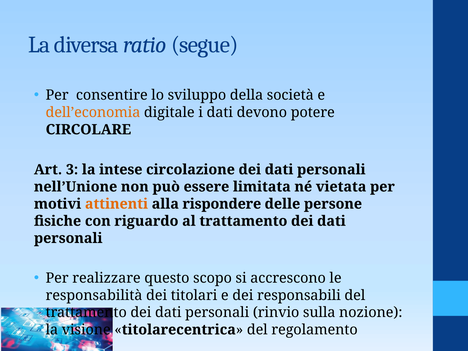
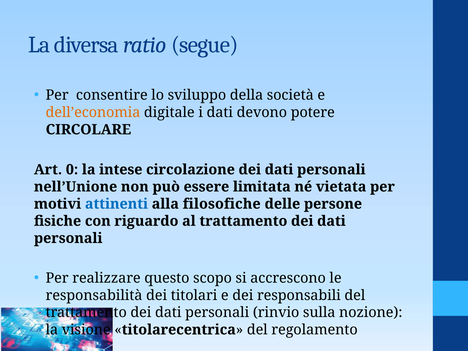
3: 3 -> 0 (72, 170)
attinenti colour: orange -> blue (116, 204)
rispondere: rispondere -> filosofiche (222, 204)
